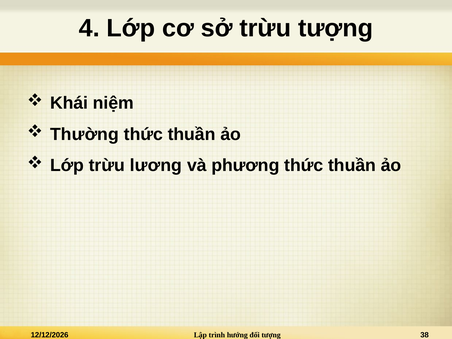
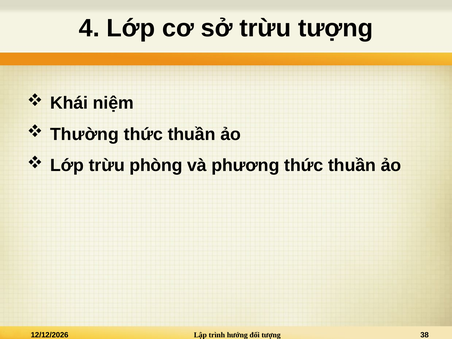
lương: lương -> phòng (156, 165)
